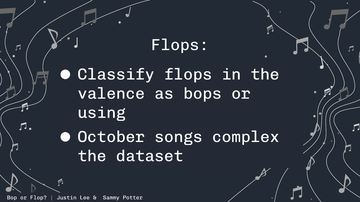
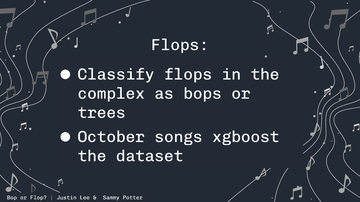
valence: valence -> complex (111, 94)
using: using -> trees (102, 113)
complex: complex -> xgboost (246, 137)
